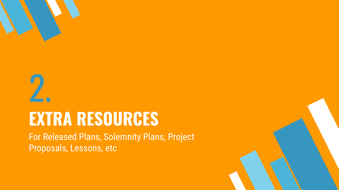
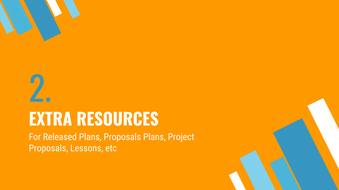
Plans Solemnity: Solemnity -> Proposals (122, 138)
